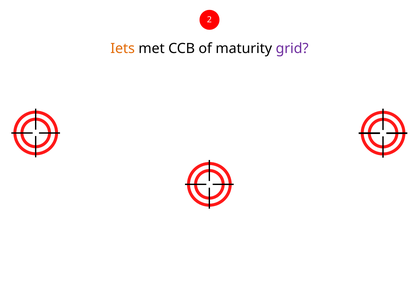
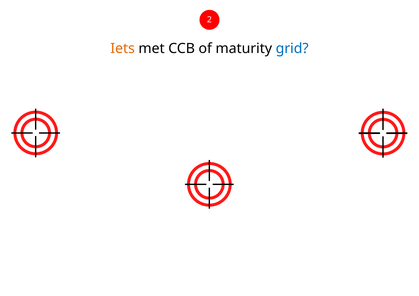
grid colour: purple -> blue (292, 48)
